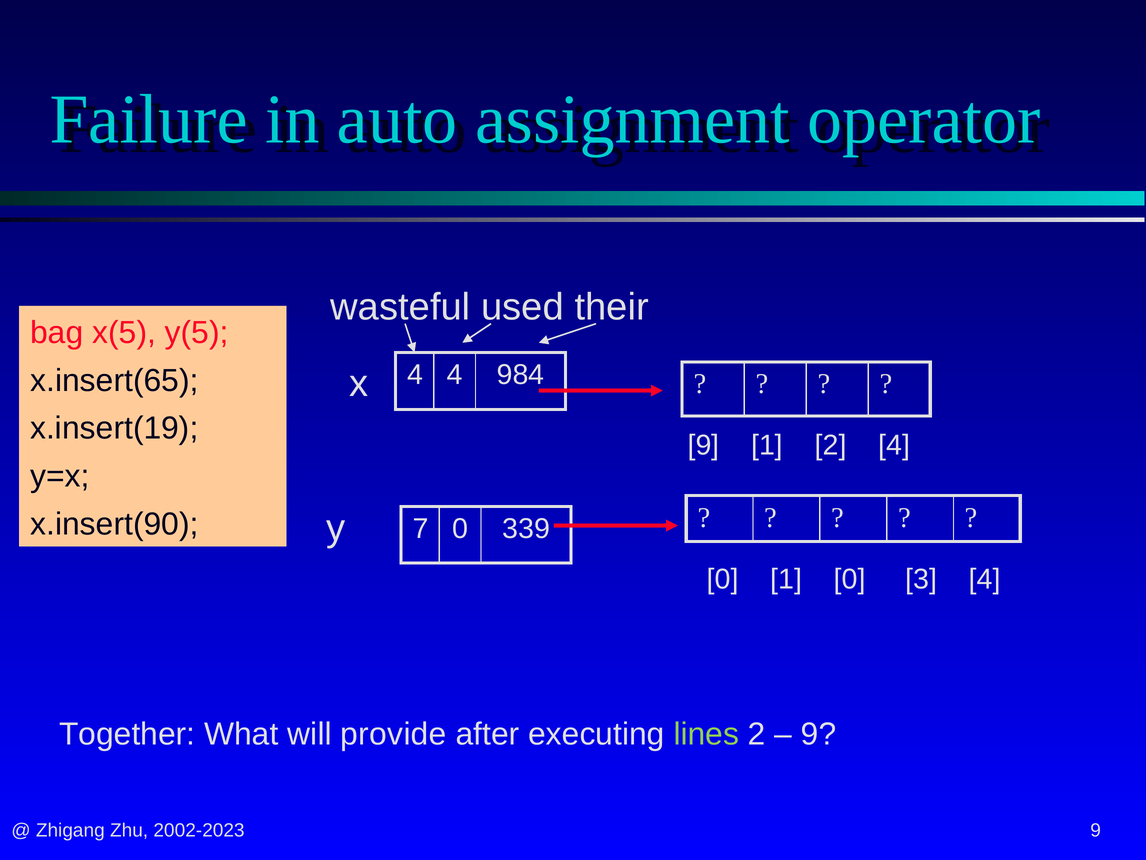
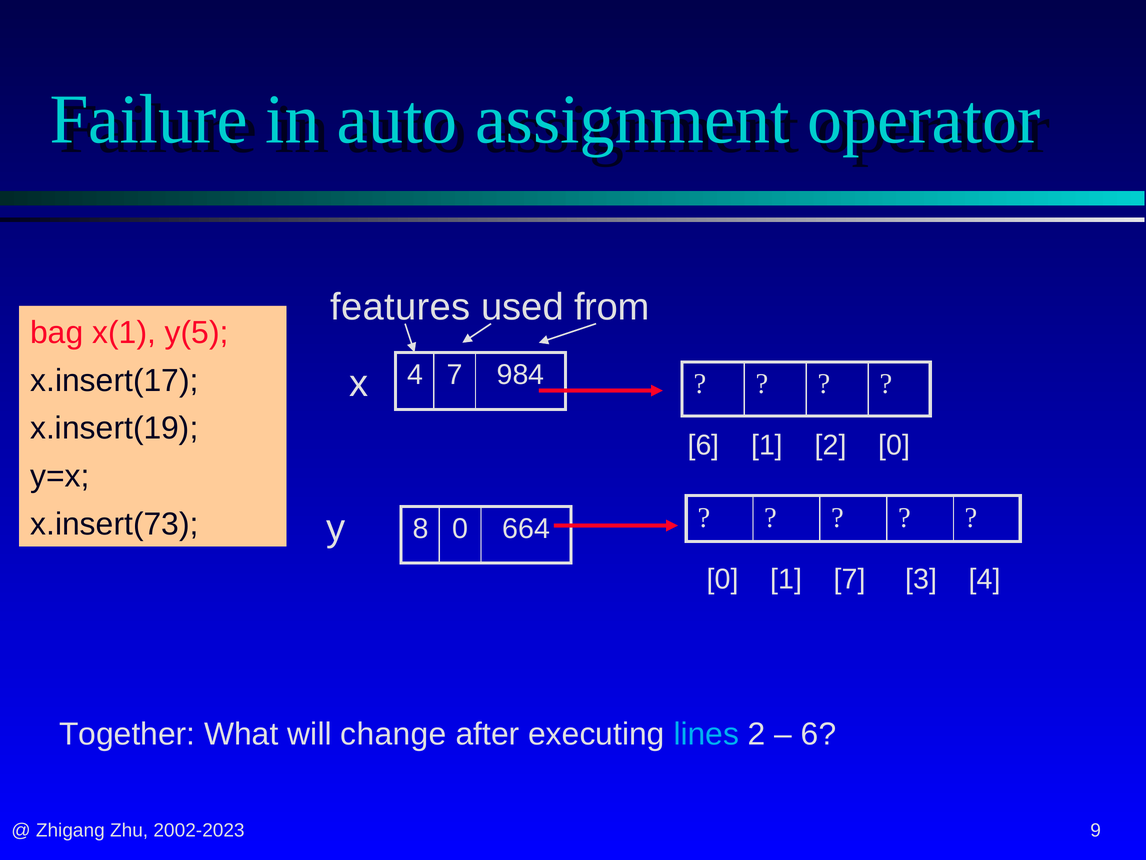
wasteful: wasteful -> features (400, 307)
their: their -> from (612, 307)
x(5: x(5 -> x(1 (124, 333)
4 4: 4 -> 7 (455, 374)
x.insert(65: x.insert(65 -> x.insert(17 (114, 380)
9: 9 -> 6 (704, 445)
2 4: 4 -> 0 (894, 445)
x.insert(90: x.insert(90 -> x.insert(73 (114, 524)
7: 7 -> 8 (421, 528)
339: 339 -> 664 (526, 528)
1 0: 0 -> 7 (850, 579)
provide: provide -> change (393, 734)
lines colour: light green -> light blue (706, 734)
9: 9 -> 6 (819, 734)
